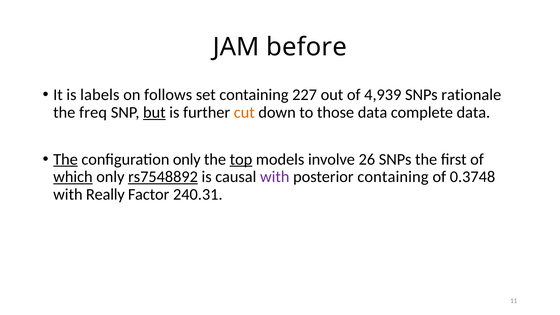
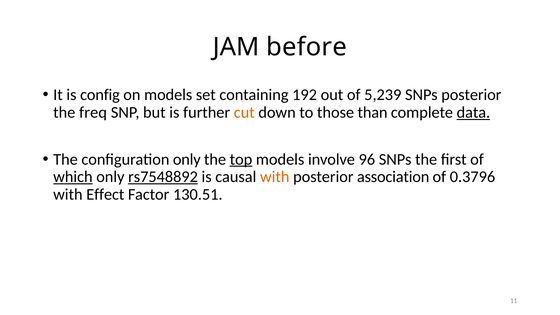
labels: labels -> config (100, 95)
on follows: follows -> models (168, 95)
227: 227 -> 192 (305, 95)
4,939: 4,939 -> 5,239 (383, 95)
SNPs rationale: rationale -> posterior (471, 95)
but underline: present -> none (154, 112)
those data: data -> than (373, 112)
data underline: none -> present (473, 112)
The underline: present -> none (65, 159)
26: 26 -> 96 (367, 159)
with colour: purple -> orange (275, 177)
posterior containing: containing -> association (393, 177)
0.3748: 0.3748 -> 0.3796 (472, 177)
Really: Really -> Effect (105, 195)
240.31: 240.31 -> 130.51 (198, 195)
